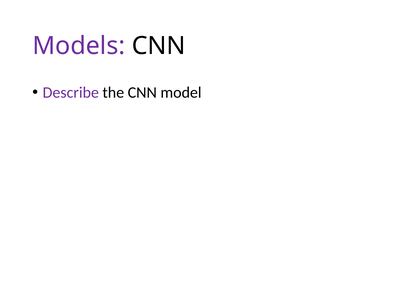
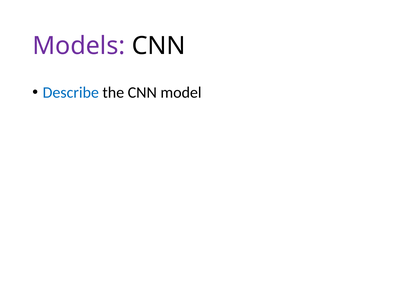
Describe colour: purple -> blue (71, 93)
